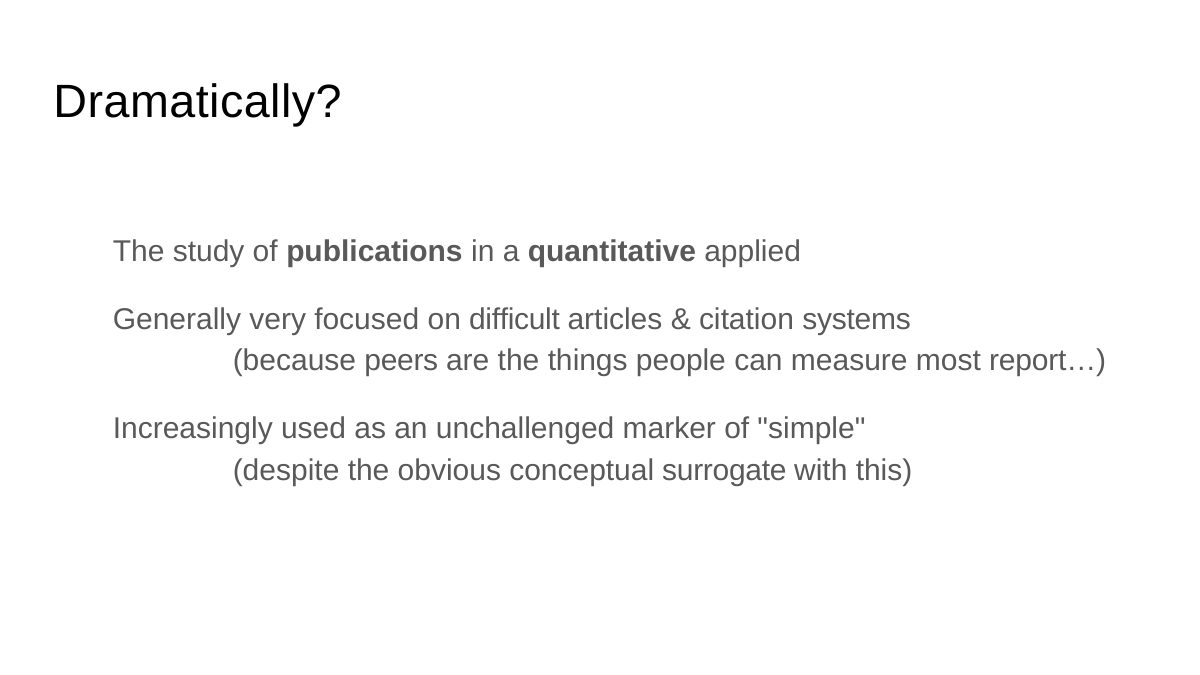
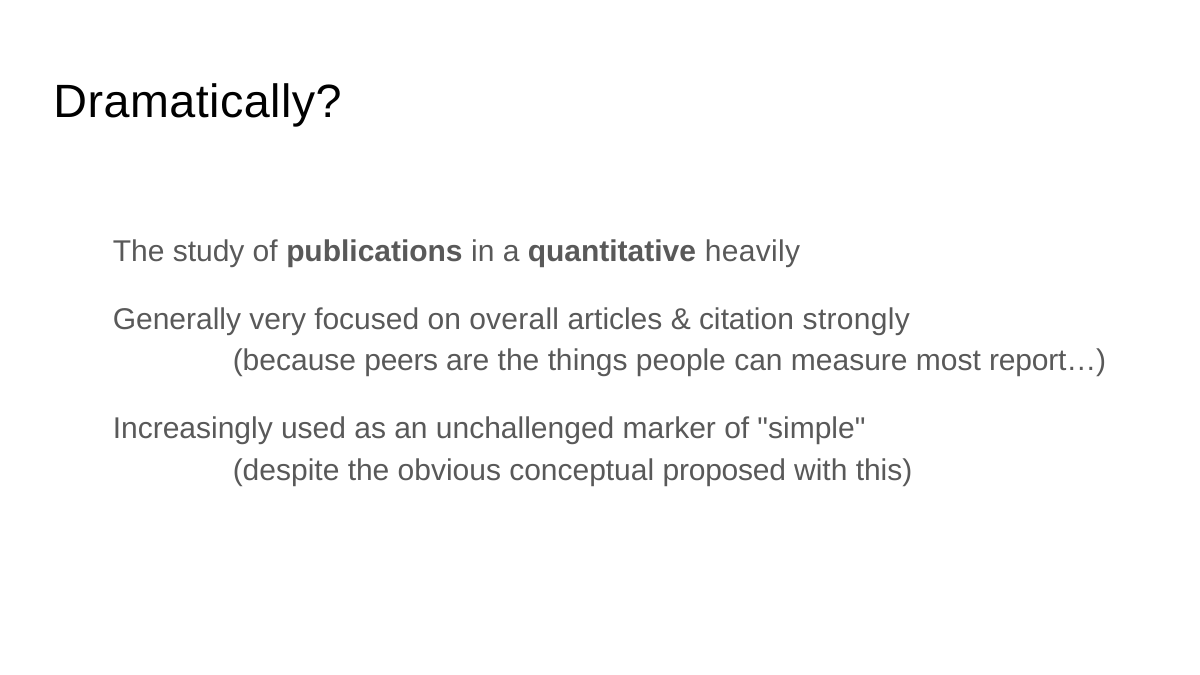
applied: applied -> heavily (752, 251)
difficult: difficult -> overall (514, 319)
systems: systems -> strongly (856, 319)
surrogate: surrogate -> proposed (724, 470)
